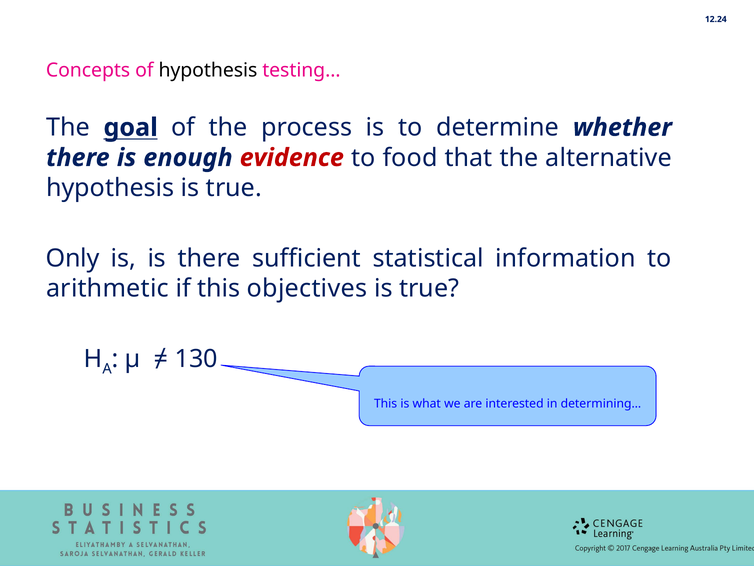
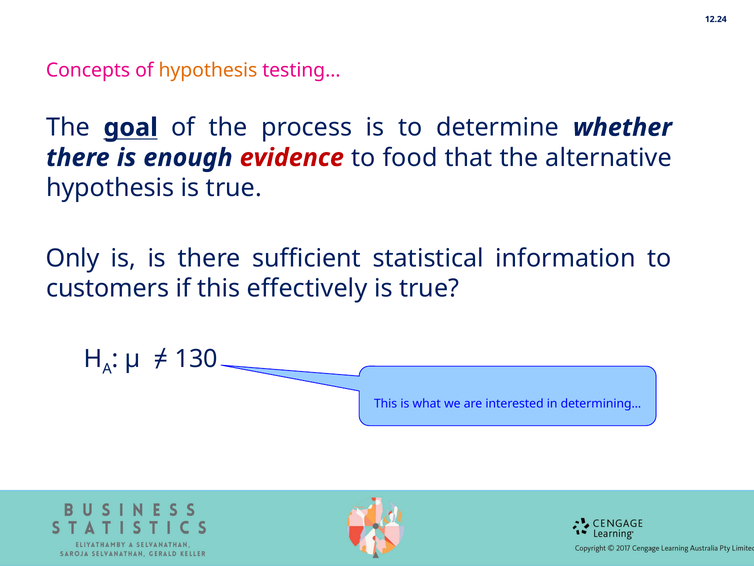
hypothesis colour: black -> orange (208, 70)
arithmetic: arithmetic -> customers (108, 288)
objectives: objectives -> effectively (307, 288)
